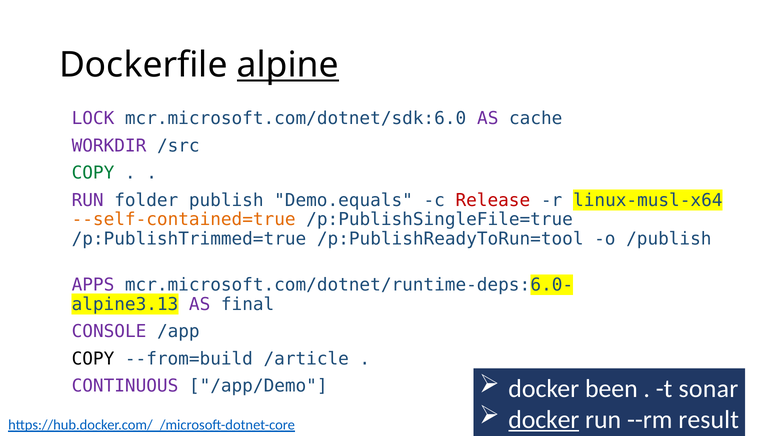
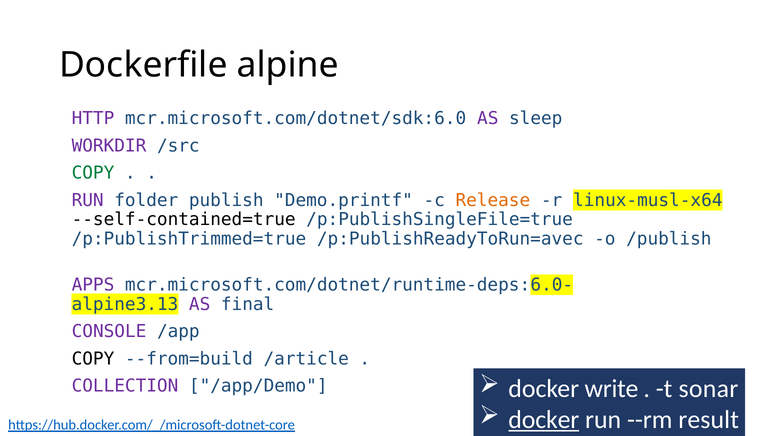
alpine underline: present -> none (288, 65)
LOCK: LOCK -> HTTP (93, 118)
cache: cache -> sleep (536, 118)
Demo.equals: Demo.equals -> Demo.printf (344, 200)
Release colour: red -> orange (493, 200)
--self-contained=true colour: orange -> black (184, 219)
/p:PublishReadyToRun=tool: /p:PublishReadyToRun=tool -> /p:PublishReadyToRun=avec (450, 239)
been: been -> write (611, 388)
CONTINUOUS: CONTINUOUS -> COLLECTION (125, 386)
